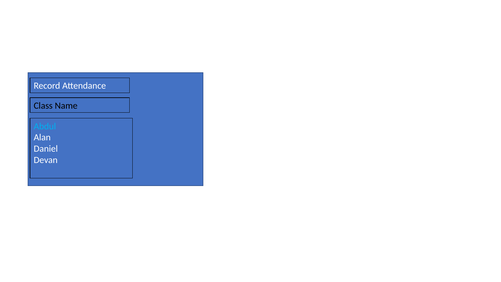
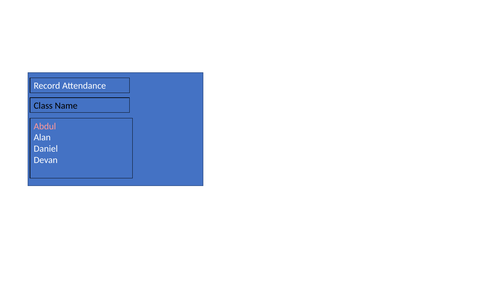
Abdul colour: light blue -> pink (45, 126)
